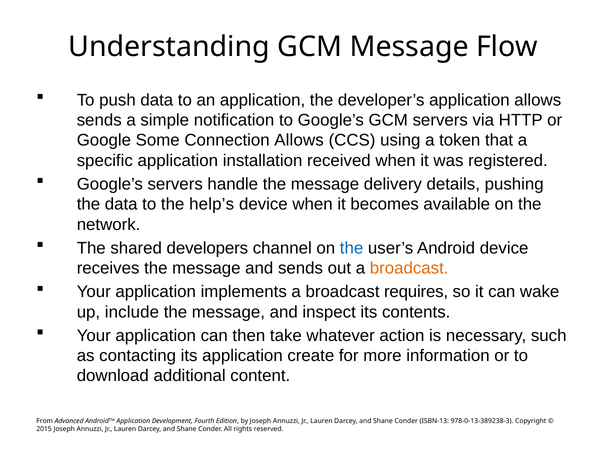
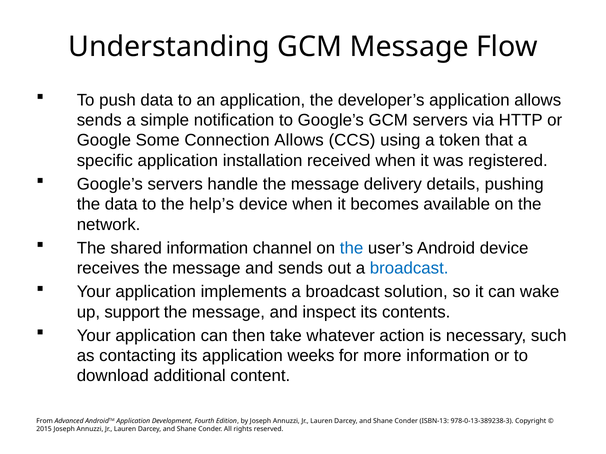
shared developers: developers -> information (207, 248)
broadcast colour: orange -> blue (409, 269)
requires: requires -> solution (416, 292)
include: include -> support (132, 312)
create: create -> weeks (311, 356)
